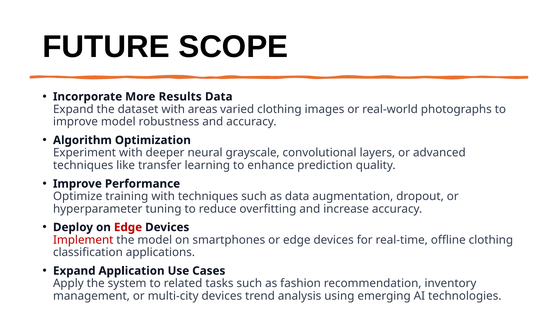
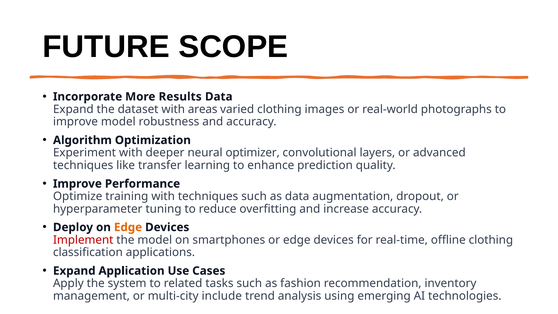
grayscale: grayscale -> optimizer (253, 153)
Edge colour: red -> orange (128, 227)
multi-city devices: devices -> include (222, 296)
